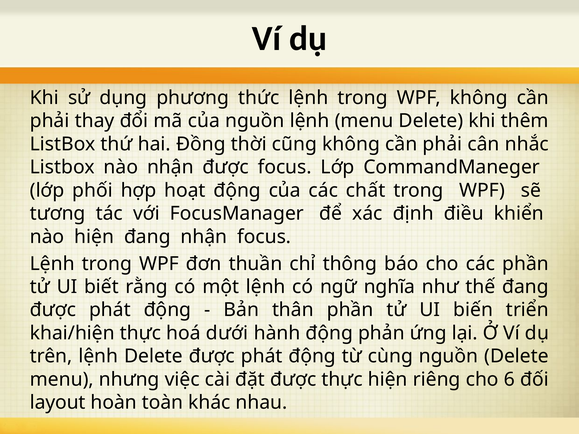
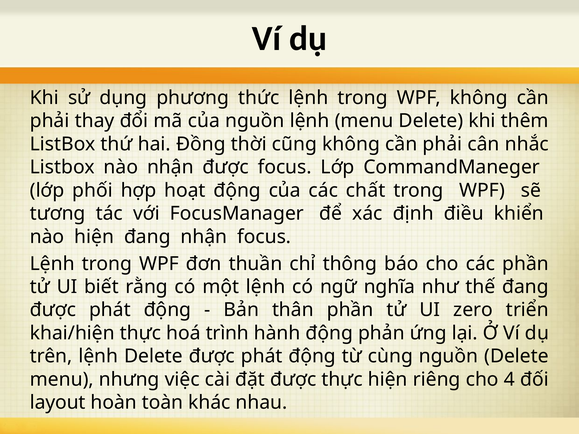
biến: biến -> zero (473, 310)
dưới: dưới -> trình (227, 333)
6: 6 -> 4 (509, 380)
